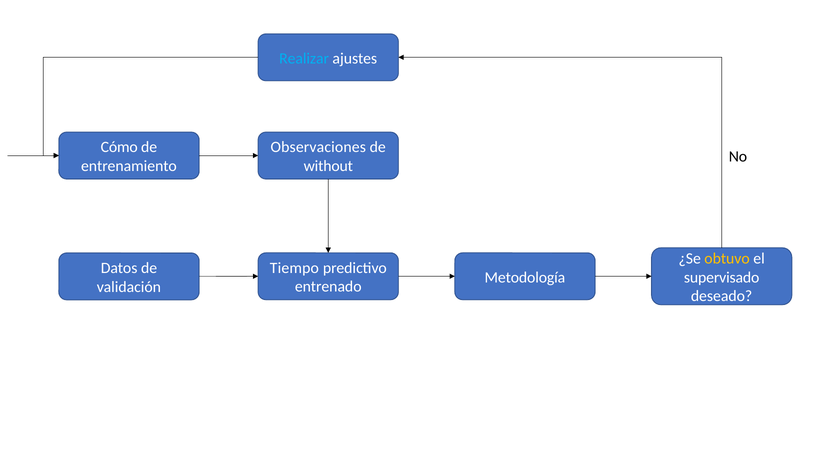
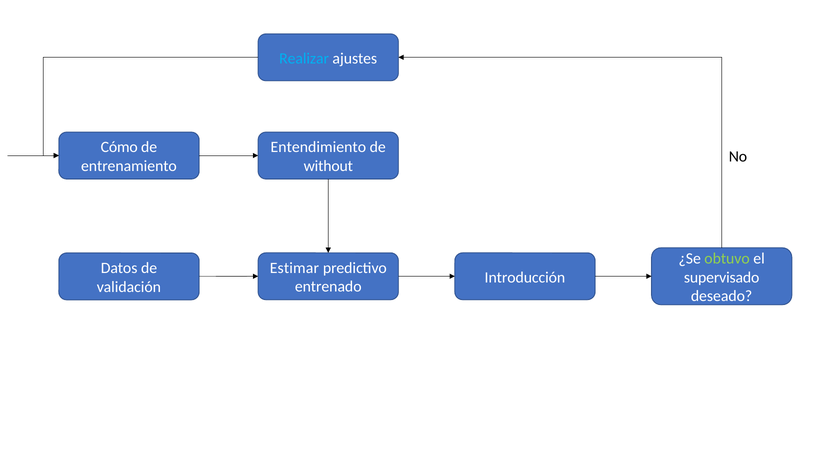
Observaciones: Observaciones -> Entendimiento (318, 147)
obtuvo colour: yellow -> light green (727, 259)
Tiempo: Tiempo -> Estimar (294, 268)
Metodología: Metodología -> Introducción (525, 278)
